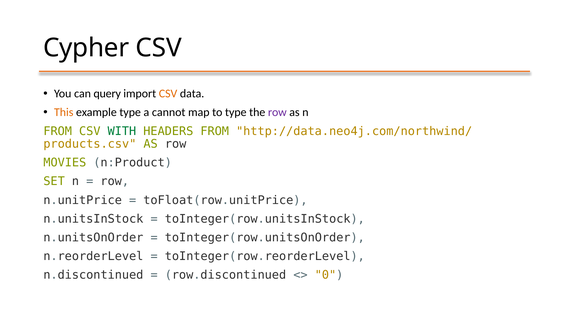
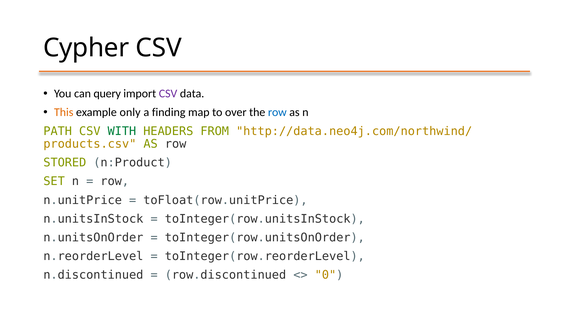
CSV colour: orange -> purple (168, 94)
example type: type -> only (130, 112)
cannot: cannot -> finding (169, 112)
to type: type -> over (236, 112)
row colour: purple -> blue (277, 112)
FROM: FROM -> PATH (58, 131)
MOVIES: MOVIES -> STORED (65, 163)
